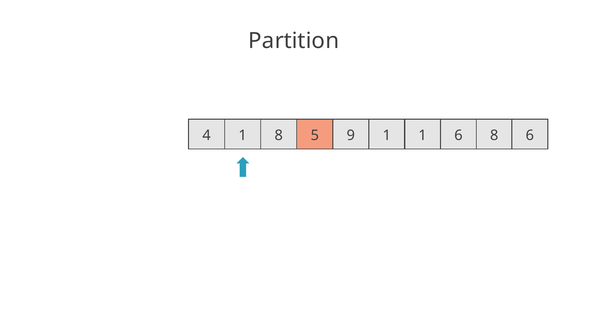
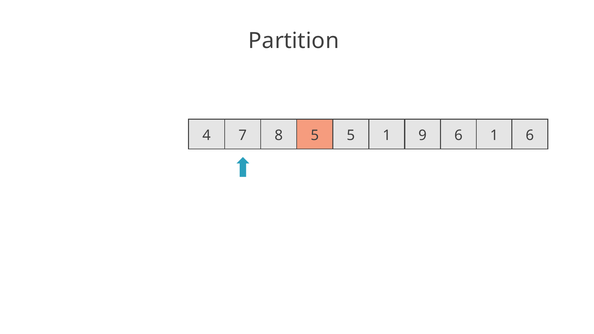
4 1: 1 -> 7 (243, 135)
5 9: 9 -> 5 (351, 135)
1 1: 1 -> 9 (423, 135)
6 8: 8 -> 1 (494, 135)
